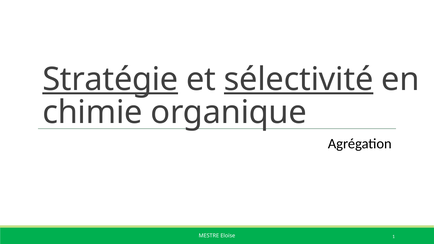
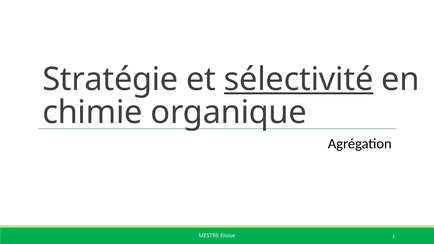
Stratégie underline: present -> none (110, 79)
